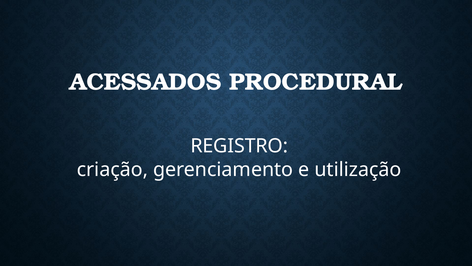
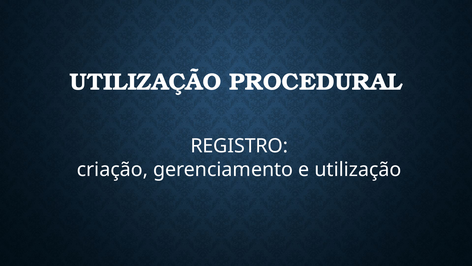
ACESSADOS: ACESSADOS -> UTILIZAÇÃO (145, 82)
